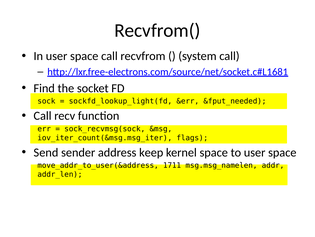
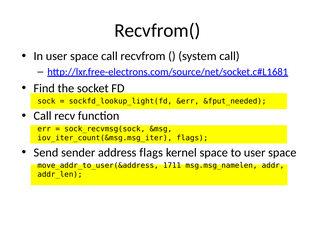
address keep: keep -> flags (151, 152)
